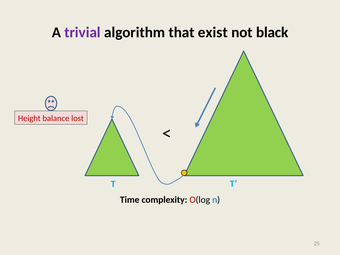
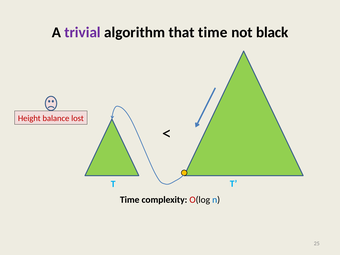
that exist: exist -> time (213, 33)
